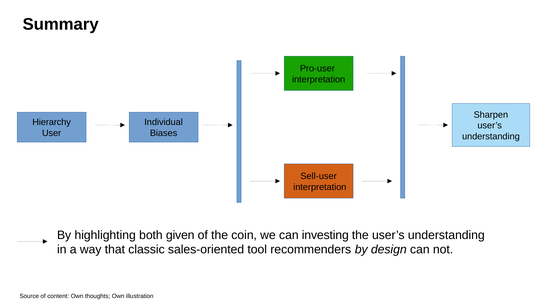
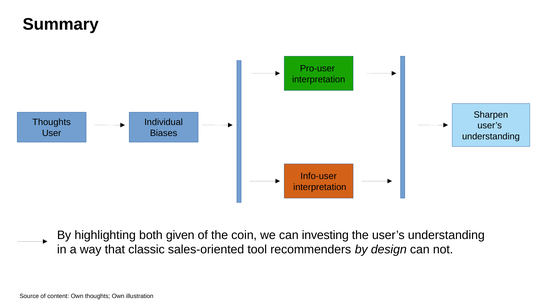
Hierarchy: Hierarchy -> Thoughts (52, 122)
Sell-user: Sell-user -> Info-user (319, 176)
